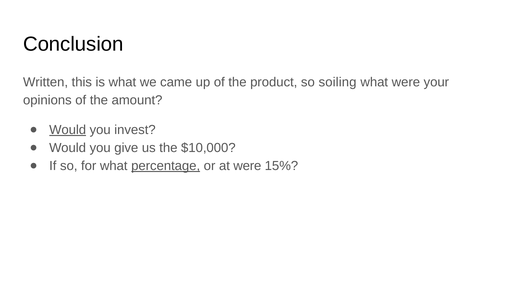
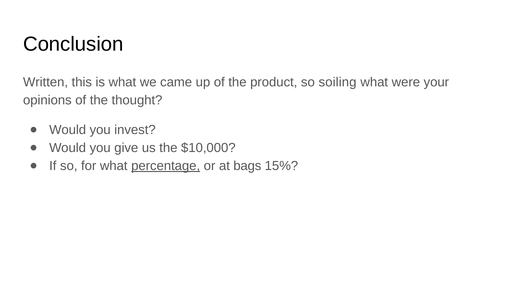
amount: amount -> thought (137, 100)
Would underline: present -> none (68, 130)
at were: were -> bags (247, 166)
